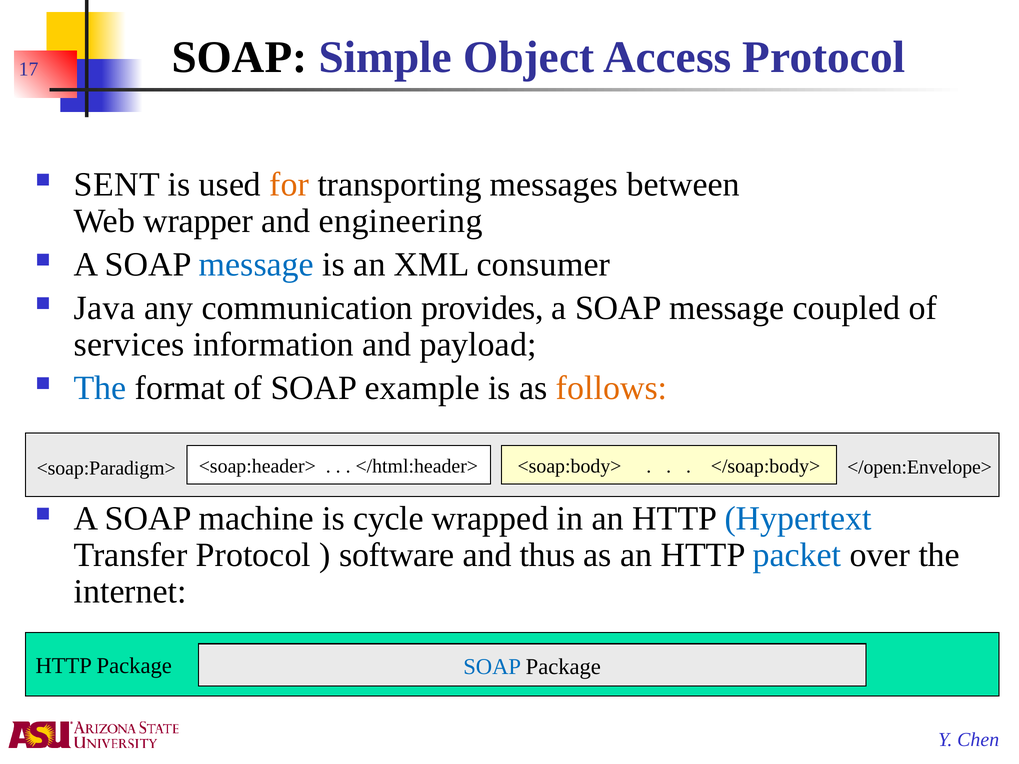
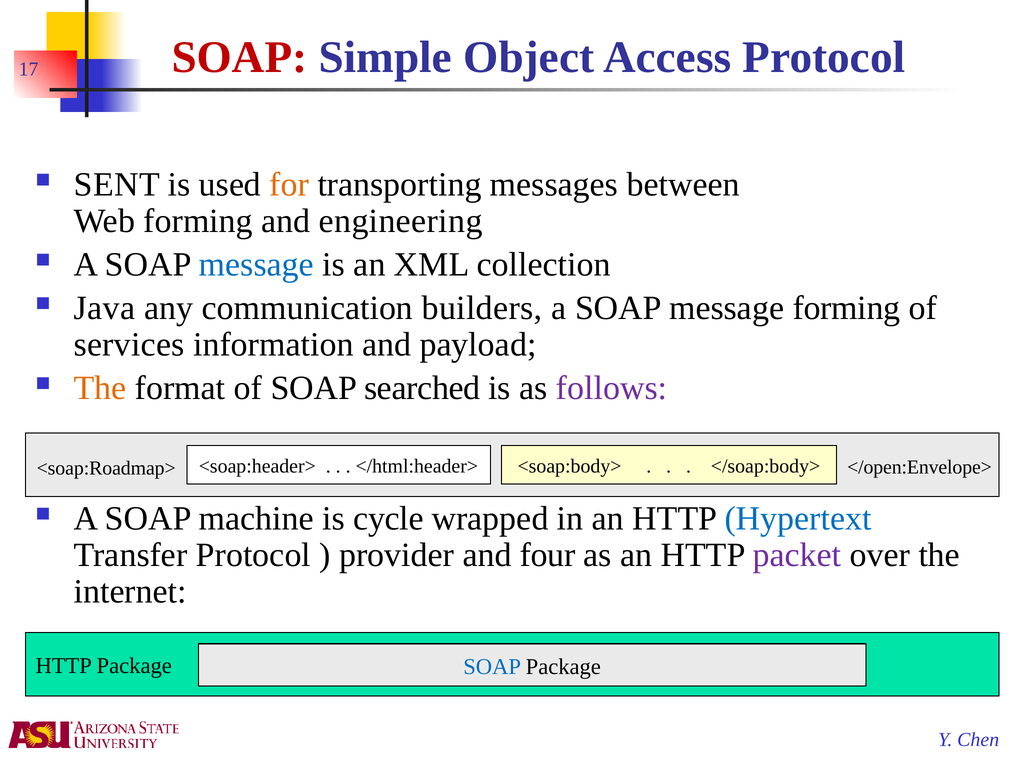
SOAP colour: black -> red (239, 57)
Web wrapper: wrapper -> forming (198, 221)
consumer: consumer -> collection (544, 265)
provides: provides -> builders (482, 308)
message coupled: coupled -> forming (846, 308)
The colour: blue -> orange (100, 388)
example: example -> searched (422, 388)
follows colour: orange -> purple (612, 388)
<soap:Paradigm>: <soap:Paradigm> -> <soap:Roadmap> (106, 468)
software: software -> provider (397, 555)
thus: thus -> four (548, 555)
packet colour: blue -> purple (797, 555)
